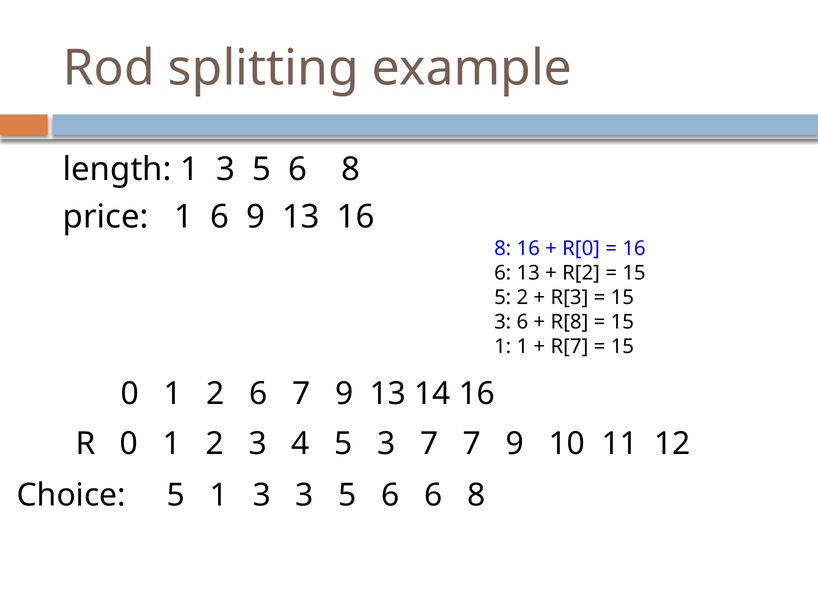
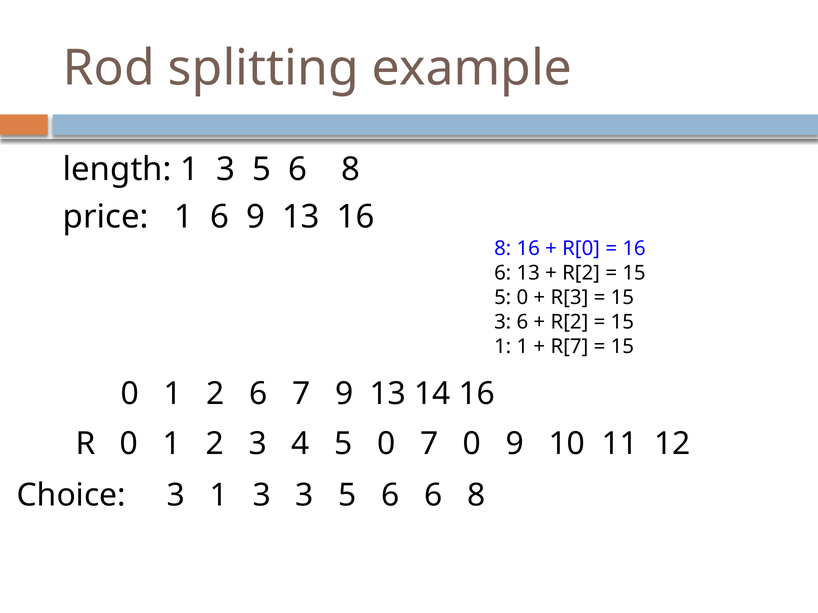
2: 2 -> 0 (522, 298)
R[8: R[8 -> R[2 (569, 322)
4 5 3: 3 -> 0 (386, 444)
7 7: 7 -> 0 (472, 444)
Choice 5: 5 -> 3 (176, 496)
